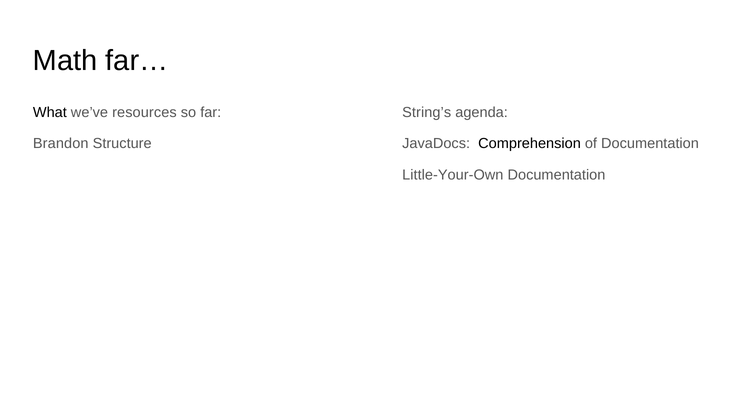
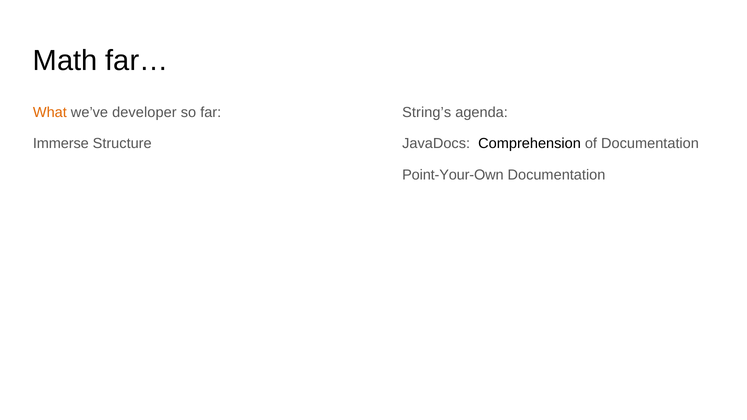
What colour: black -> orange (50, 112)
resources: resources -> developer (144, 112)
Brandon: Brandon -> Immerse (61, 144)
Little-Your-Own: Little-Your-Own -> Point-Your-Own (453, 175)
